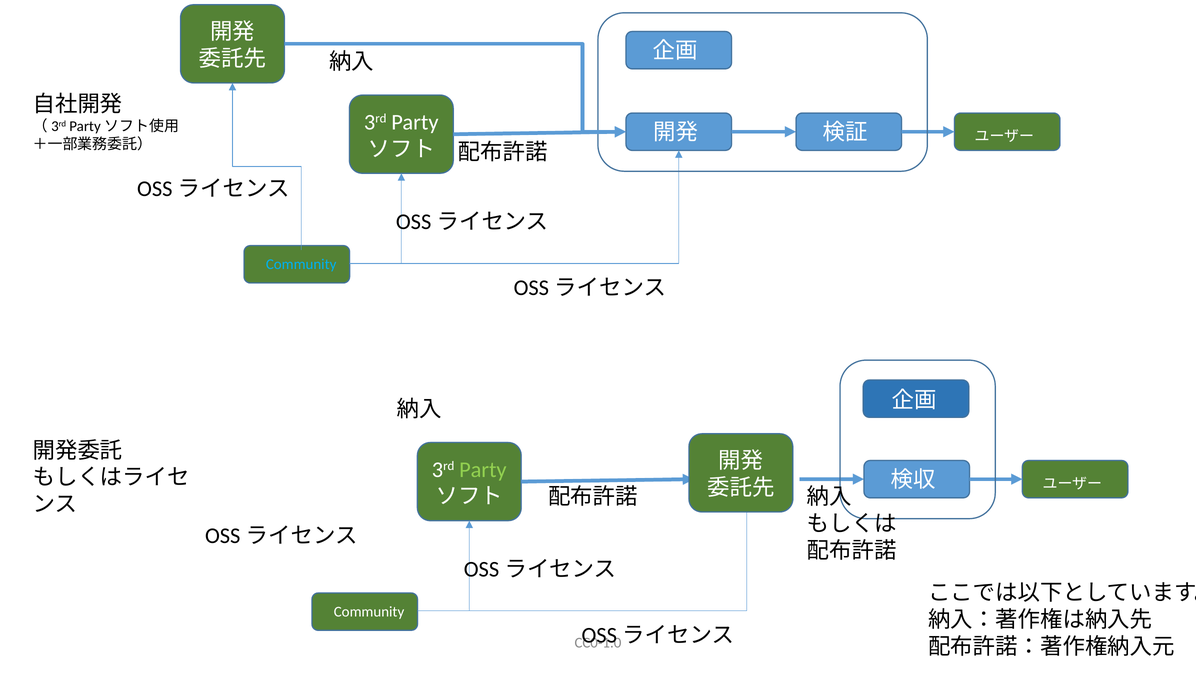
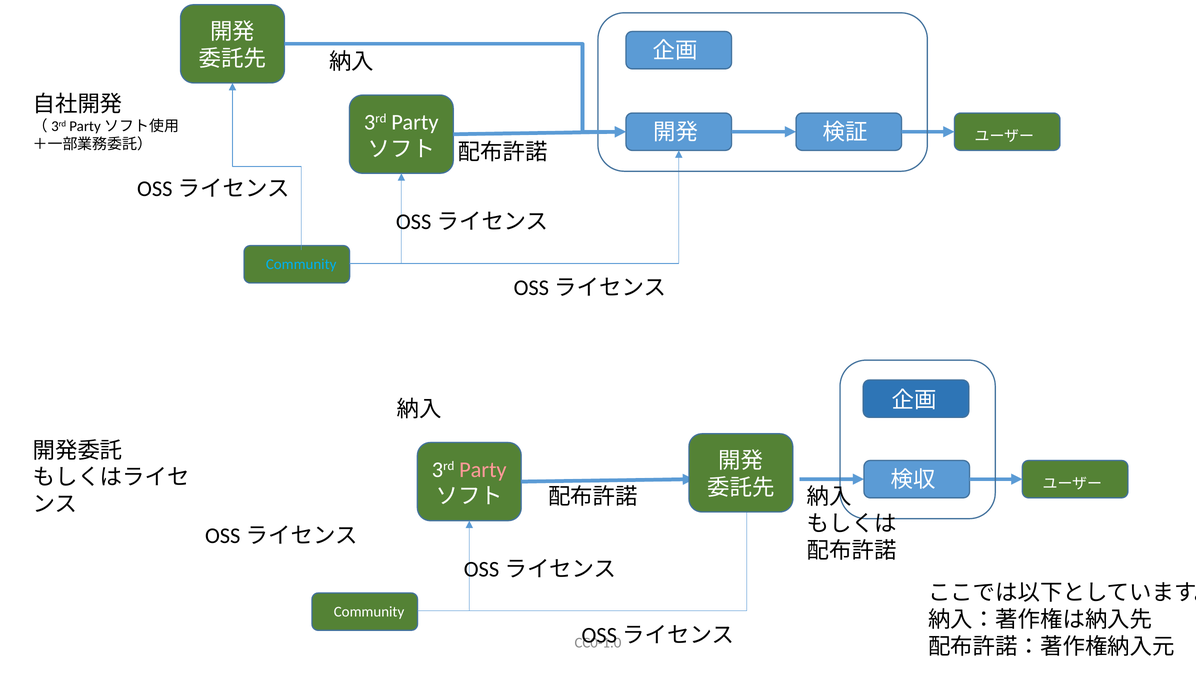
Party colour: light green -> pink (483, 469)
